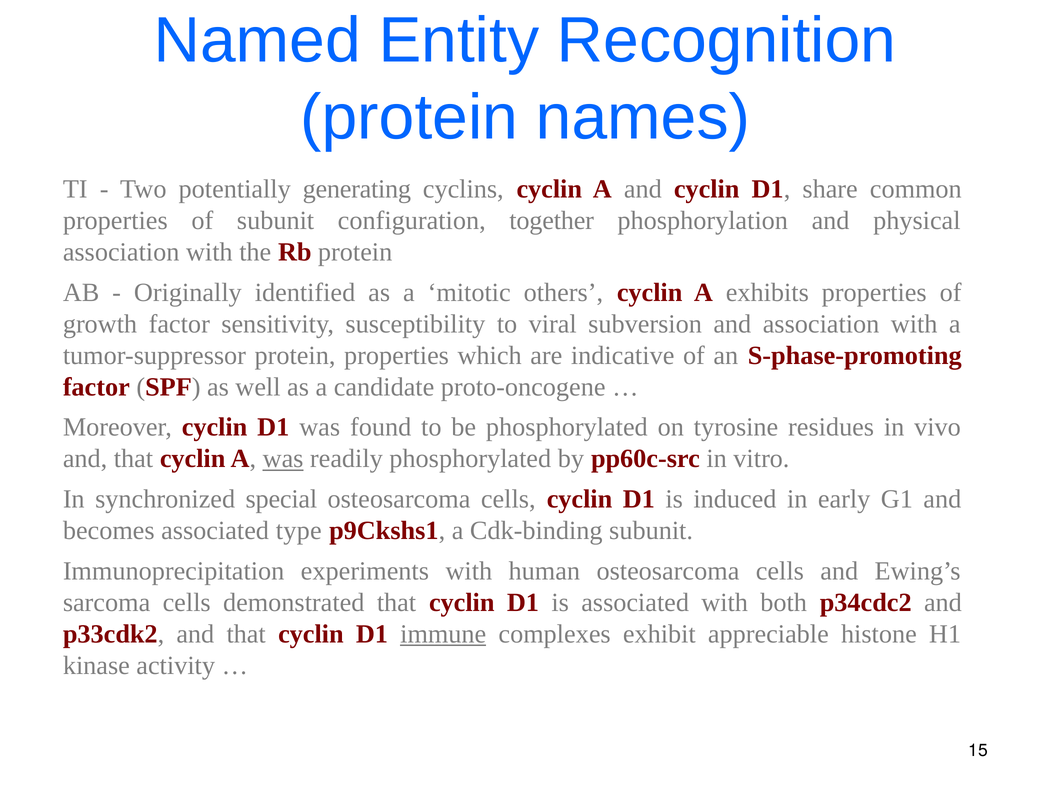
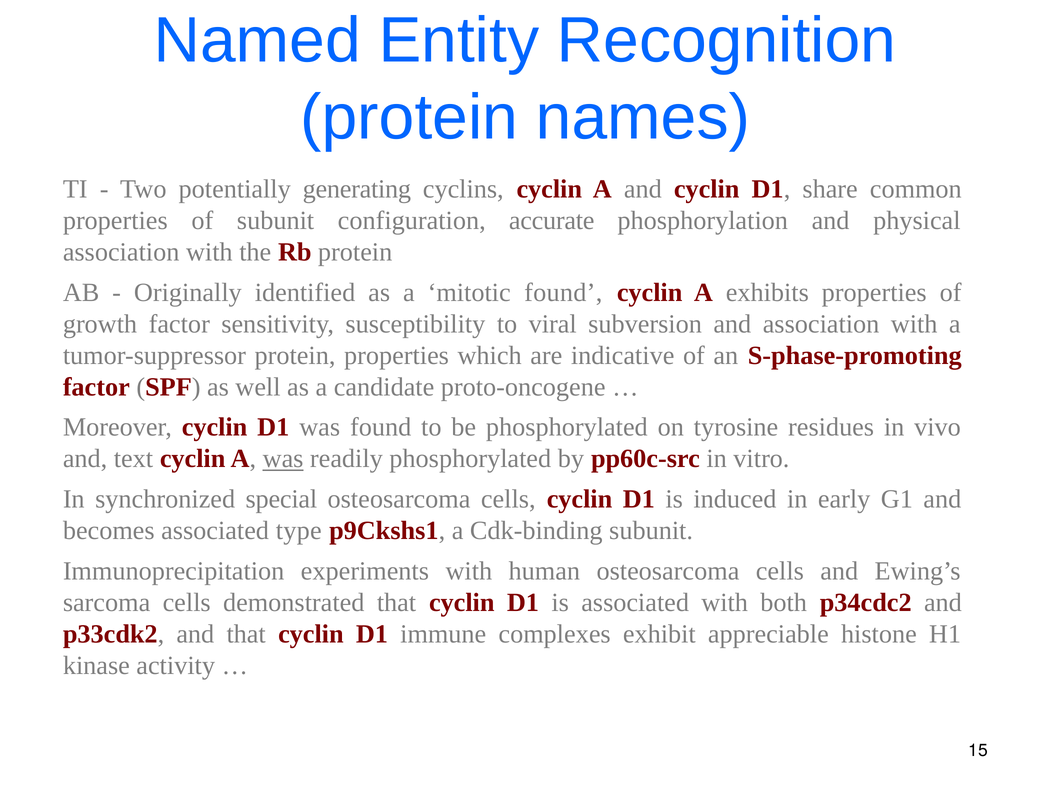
together: together -> accurate (552, 221)
mitotic others: others -> found (563, 293)
that: that -> text (133, 459)
immune underline: present -> none (443, 634)
